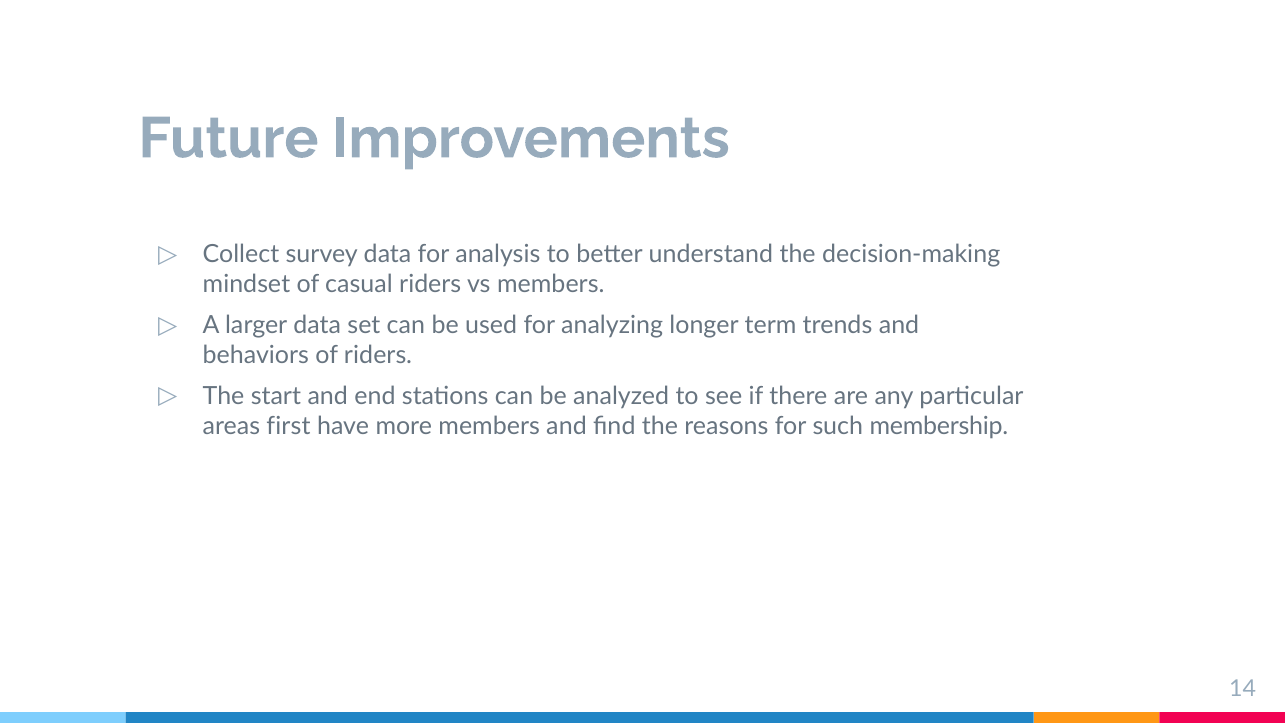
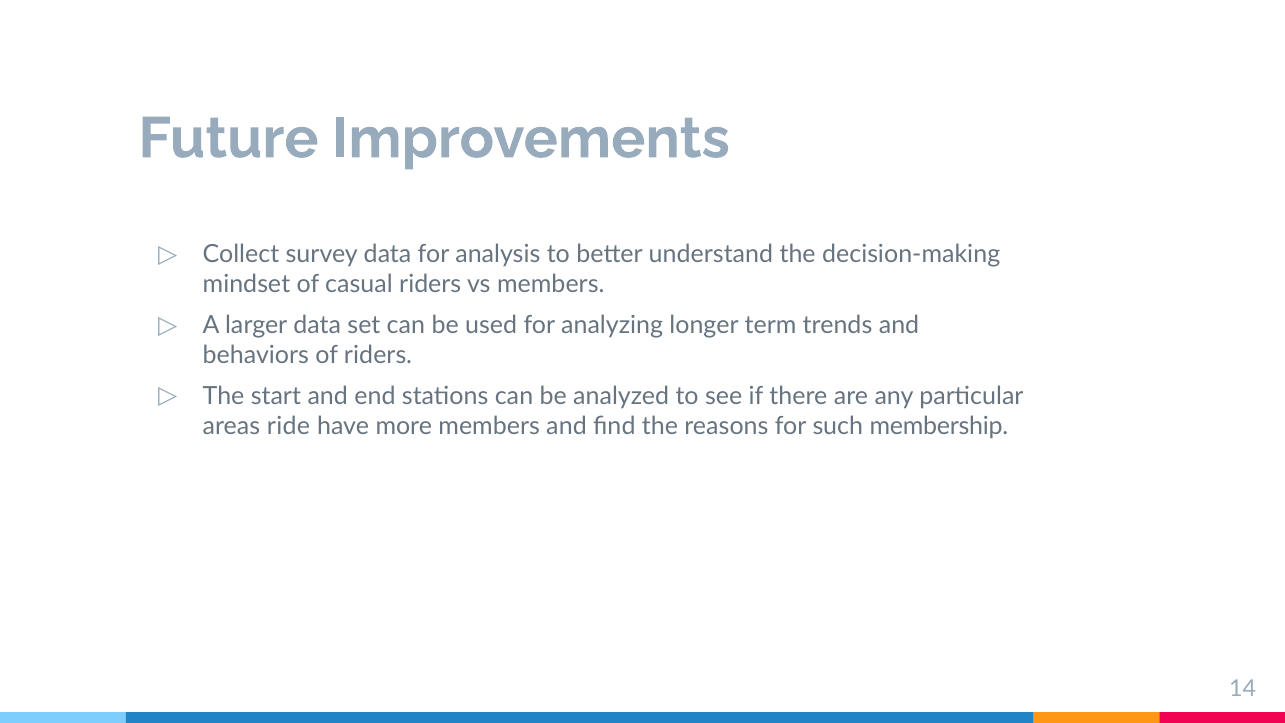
first: first -> ride (288, 426)
